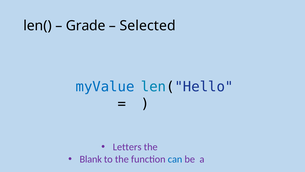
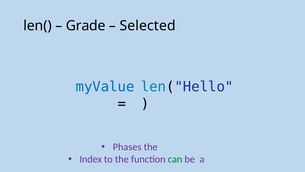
Letters: Letters -> Phases (127, 147)
Blank: Blank -> Index (91, 159)
can colour: blue -> green (175, 159)
